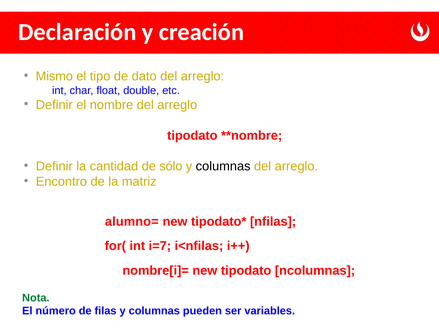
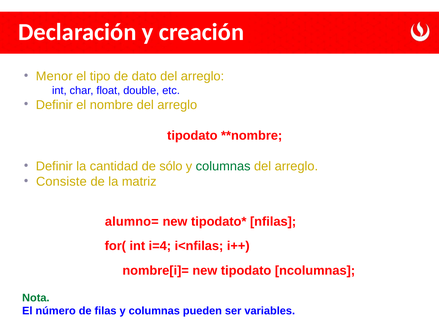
Mismo: Mismo -> Menor (54, 76)
columnas colour: black -> green (223, 166)
Encontro: Encontro -> Consiste (61, 182)
i=7: i=7 -> i=4 (160, 246)
